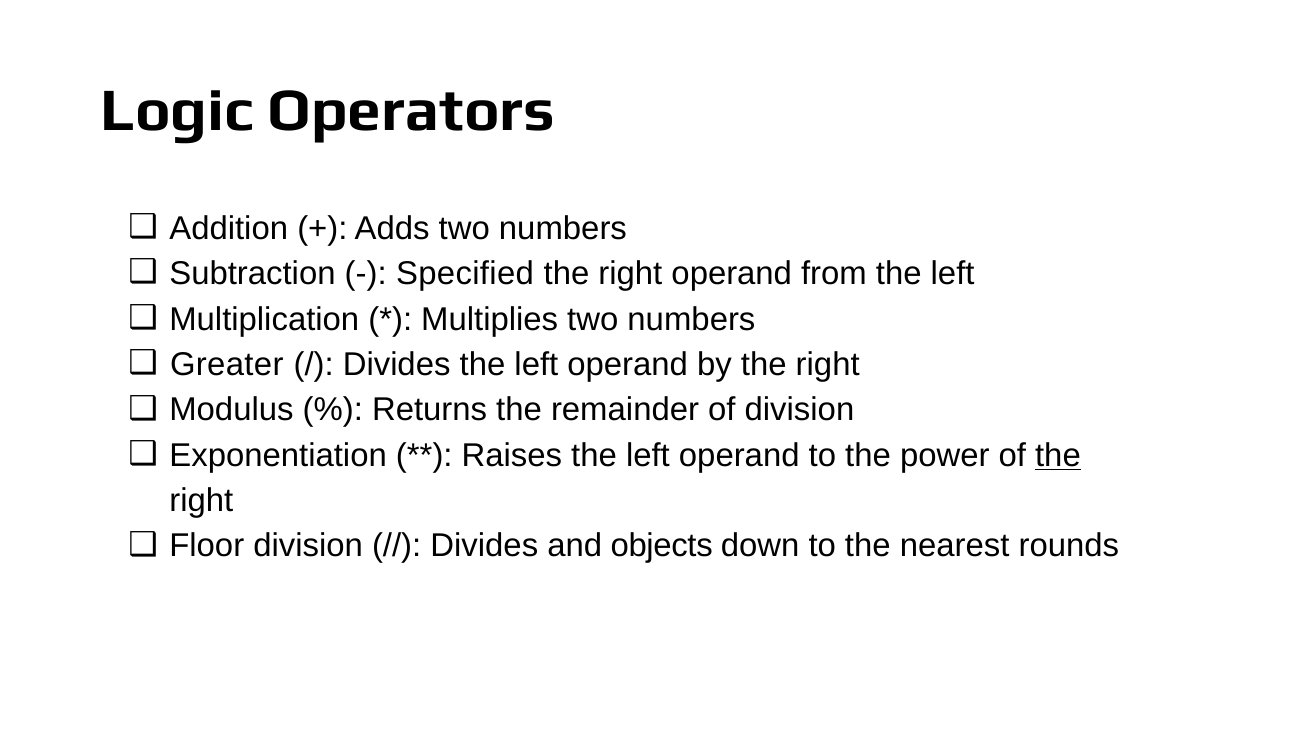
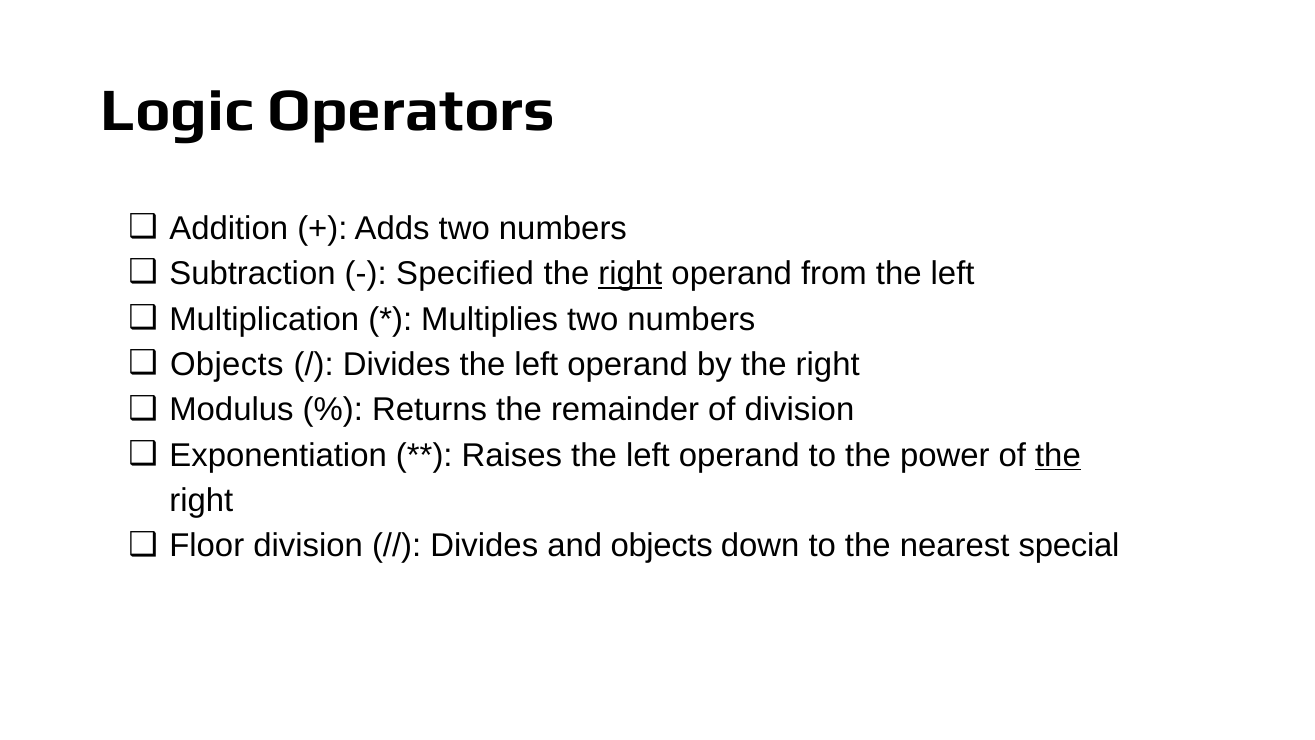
right underline: none -> present (630, 274)
Greater: Greater -> Objects (227, 364)
rounds: rounds -> special (1069, 546)
